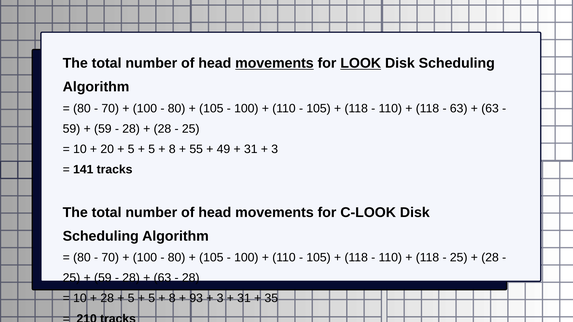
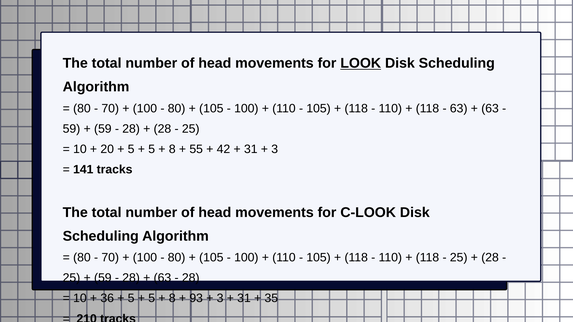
movements underline: present -> none (274, 63)
49: 49 -> 42 (223, 149)
28: 28 -> 36 (107, 299)
